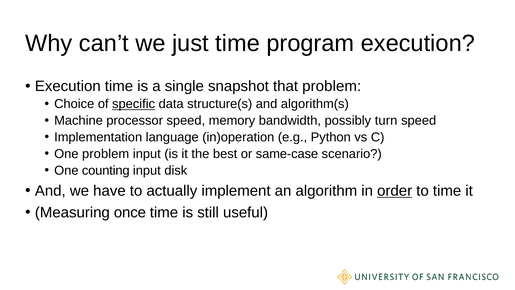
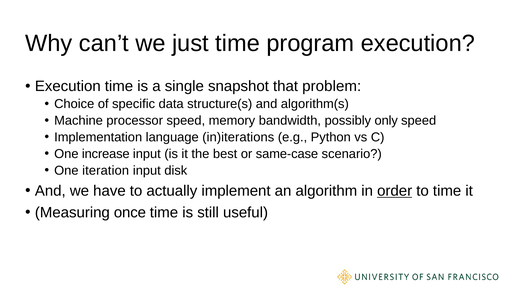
specific underline: present -> none (134, 104)
turn: turn -> only (386, 121)
in)operation: in)operation -> in)iterations (238, 137)
One problem: problem -> increase (106, 154)
counting: counting -> iteration (106, 170)
